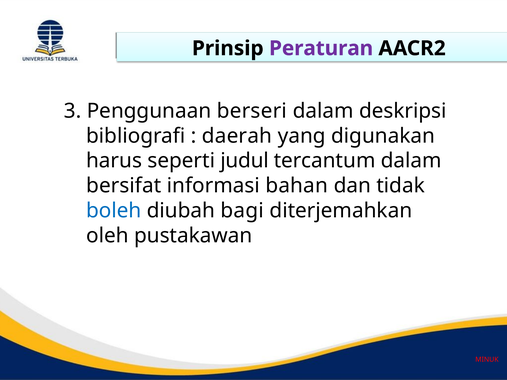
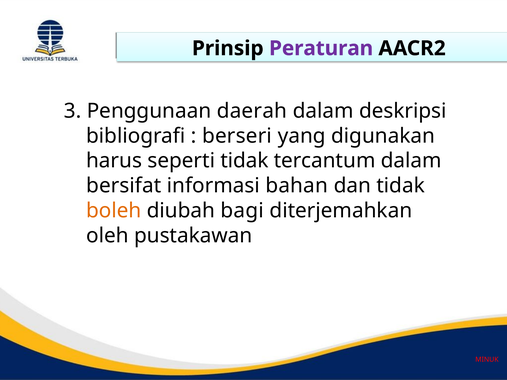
berseri: berseri -> daerah (252, 111)
daerah: daerah -> berseri (237, 136)
seperti judul: judul -> tidak (244, 161)
boleh colour: blue -> orange (114, 211)
